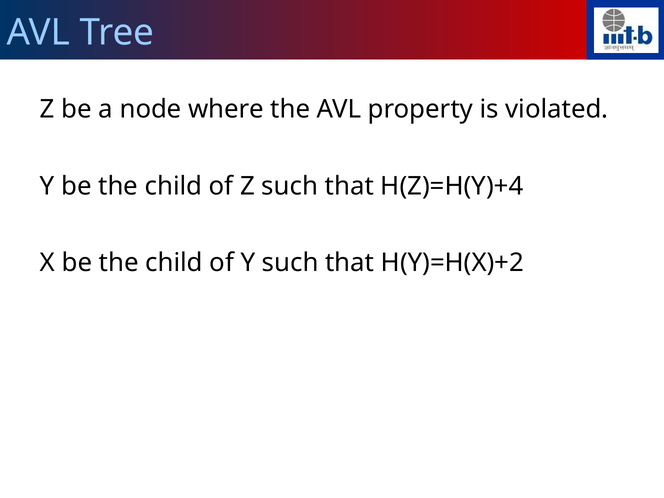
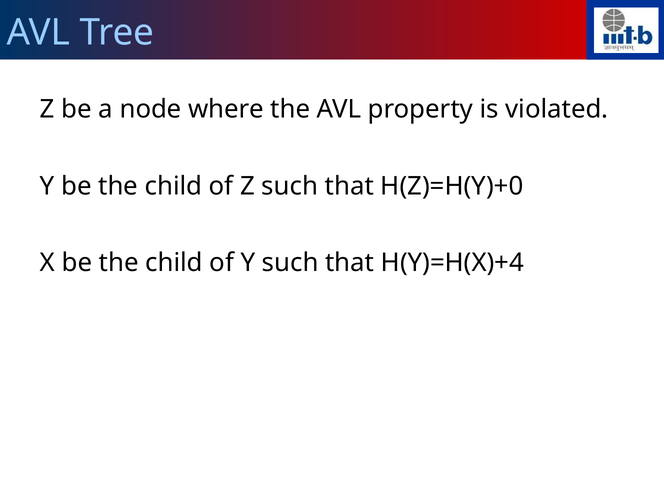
H(Z)=H(Y)+4: H(Z)=H(Y)+4 -> H(Z)=H(Y)+0 (452, 186)
H(Y)=H(X)+2: H(Y)=H(X)+2 -> H(Y)=H(X)+4 (452, 263)
